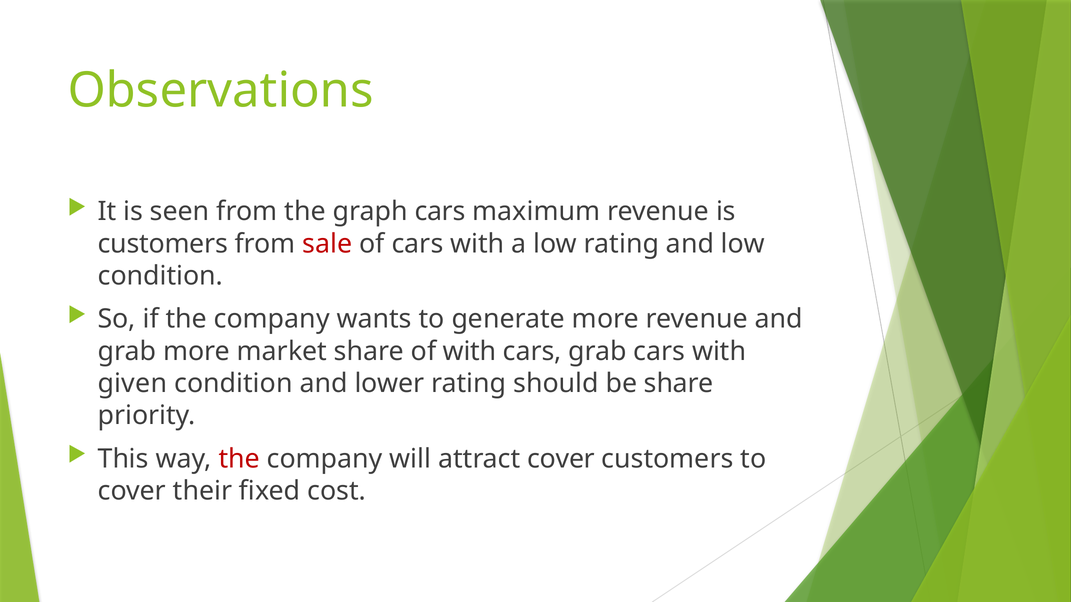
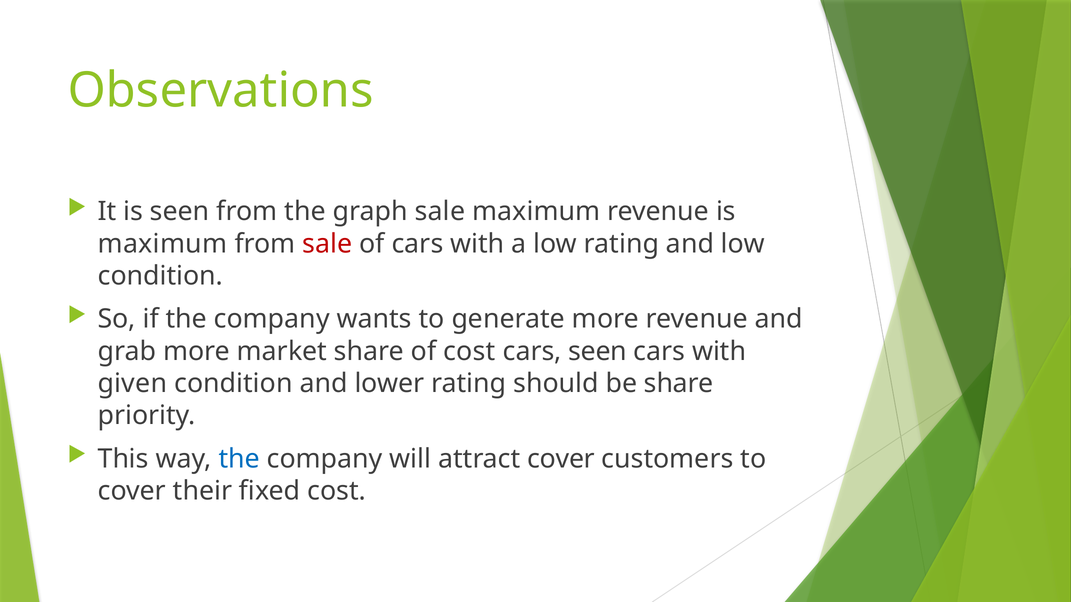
graph cars: cars -> sale (440, 212)
customers: customers -> maximum (163, 244)
of with: with -> cost (469, 351)
cars grab: grab -> seen (598, 351)
the colour: red -> blue (239, 459)
